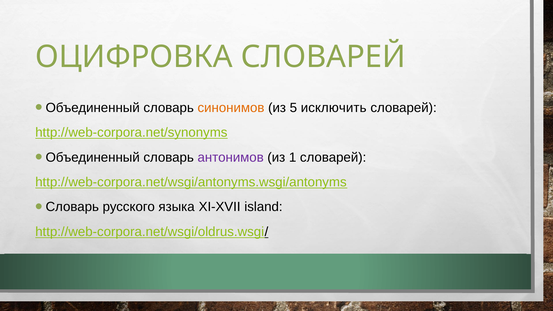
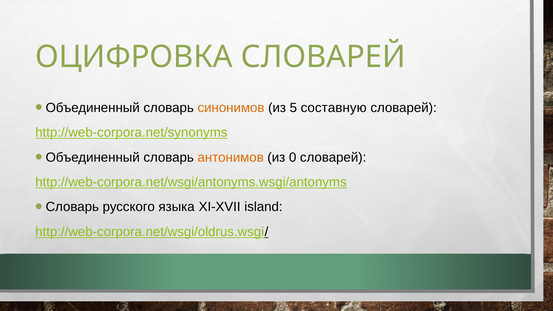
исключить: исключить -> составную (334, 108)
антонимов colour: purple -> orange (231, 157)
1: 1 -> 0 (293, 157)
